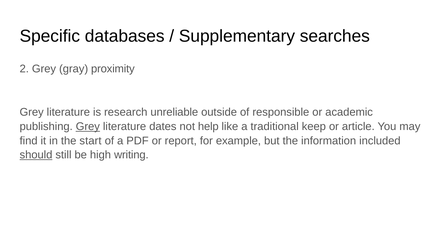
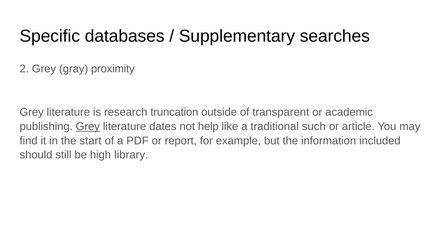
unreliable: unreliable -> truncation (174, 112)
responsible: responsible -> transparent (281, 112)
keep: keep -> such (314, 127)
should underline: present -> none (36, 155)
writing: writing -> library (131, 155)
